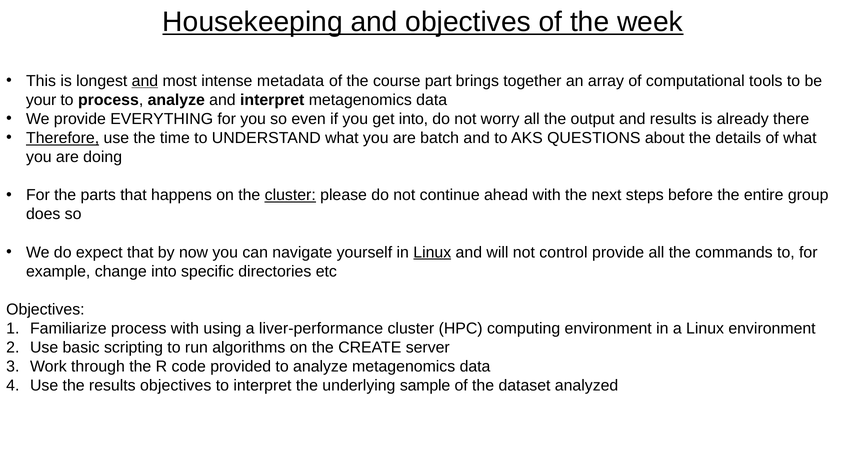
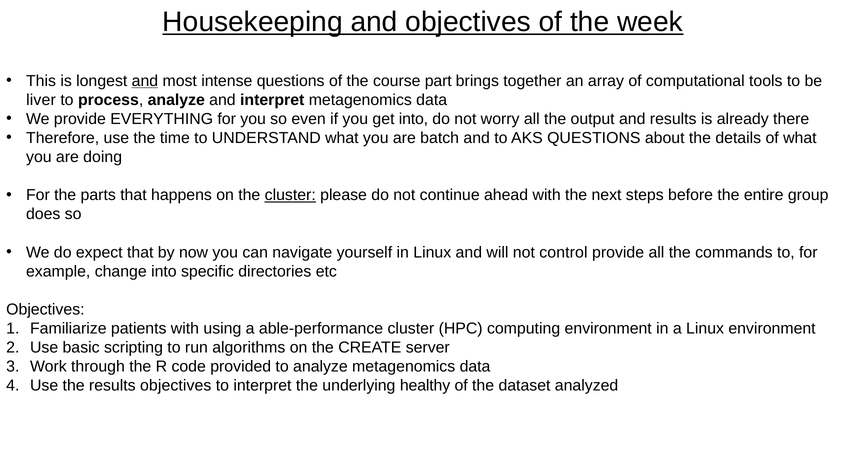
intense metadata: metadata -> questions (291, 81)
your: your -> liver (41, 100)
Therefore underline: present -> none (63, 138)
Linux underline: present -> none (432, 252)
Familiarize process: process -> patients (139, 328)
liver-performance: liver-performance -> able-performance (321, 328)
sample: sample -> healthy (425, 385)
